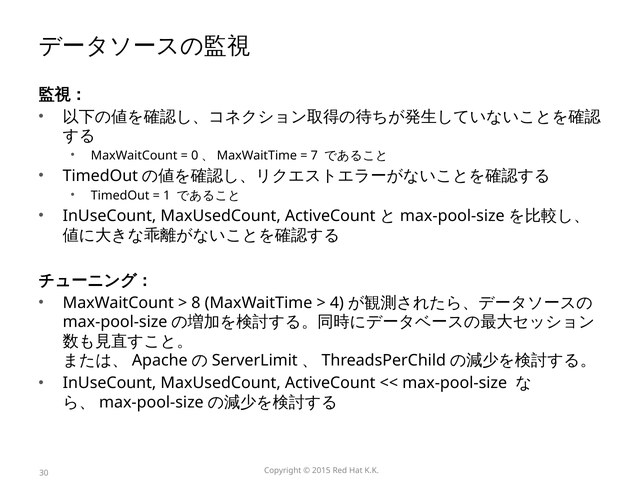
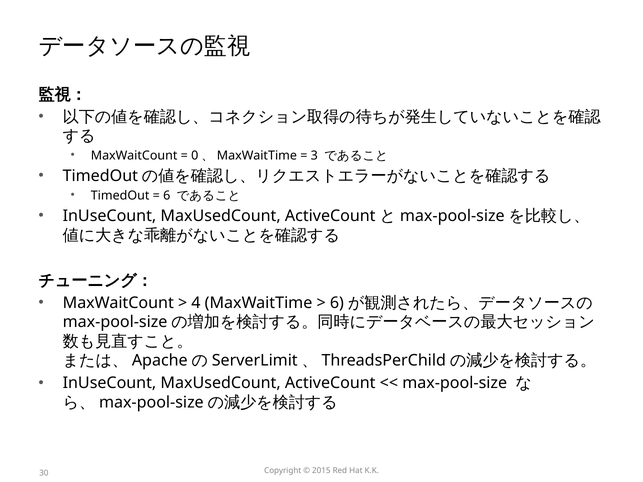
7: 7 -> 3 (314, 156)
1: 1 -> 6 (167, 196)
8: 8 -> 4 (196, 303)
4: 4 -> 6 (337, 303)
